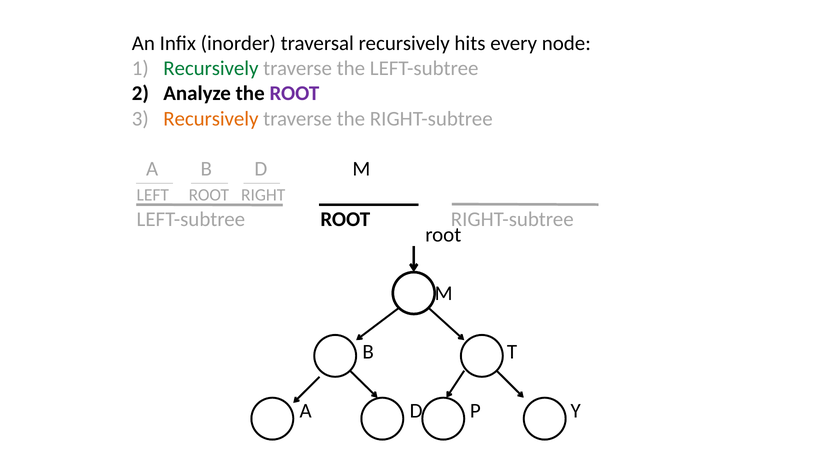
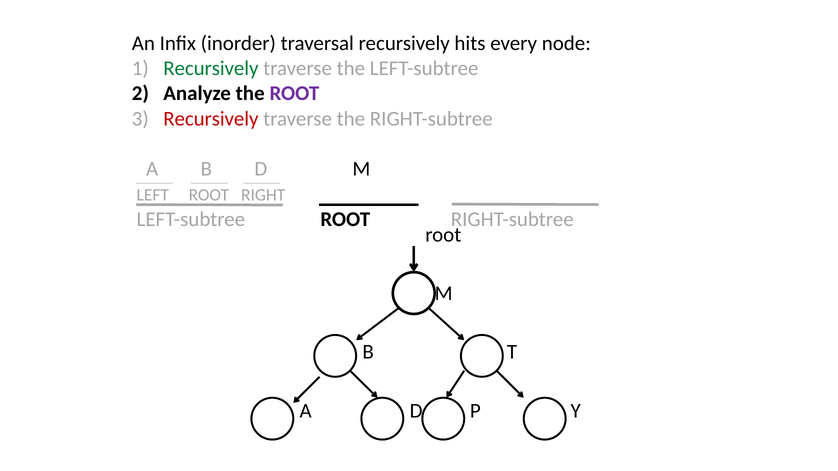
Recursively colour: orange -> red (211, 119)
